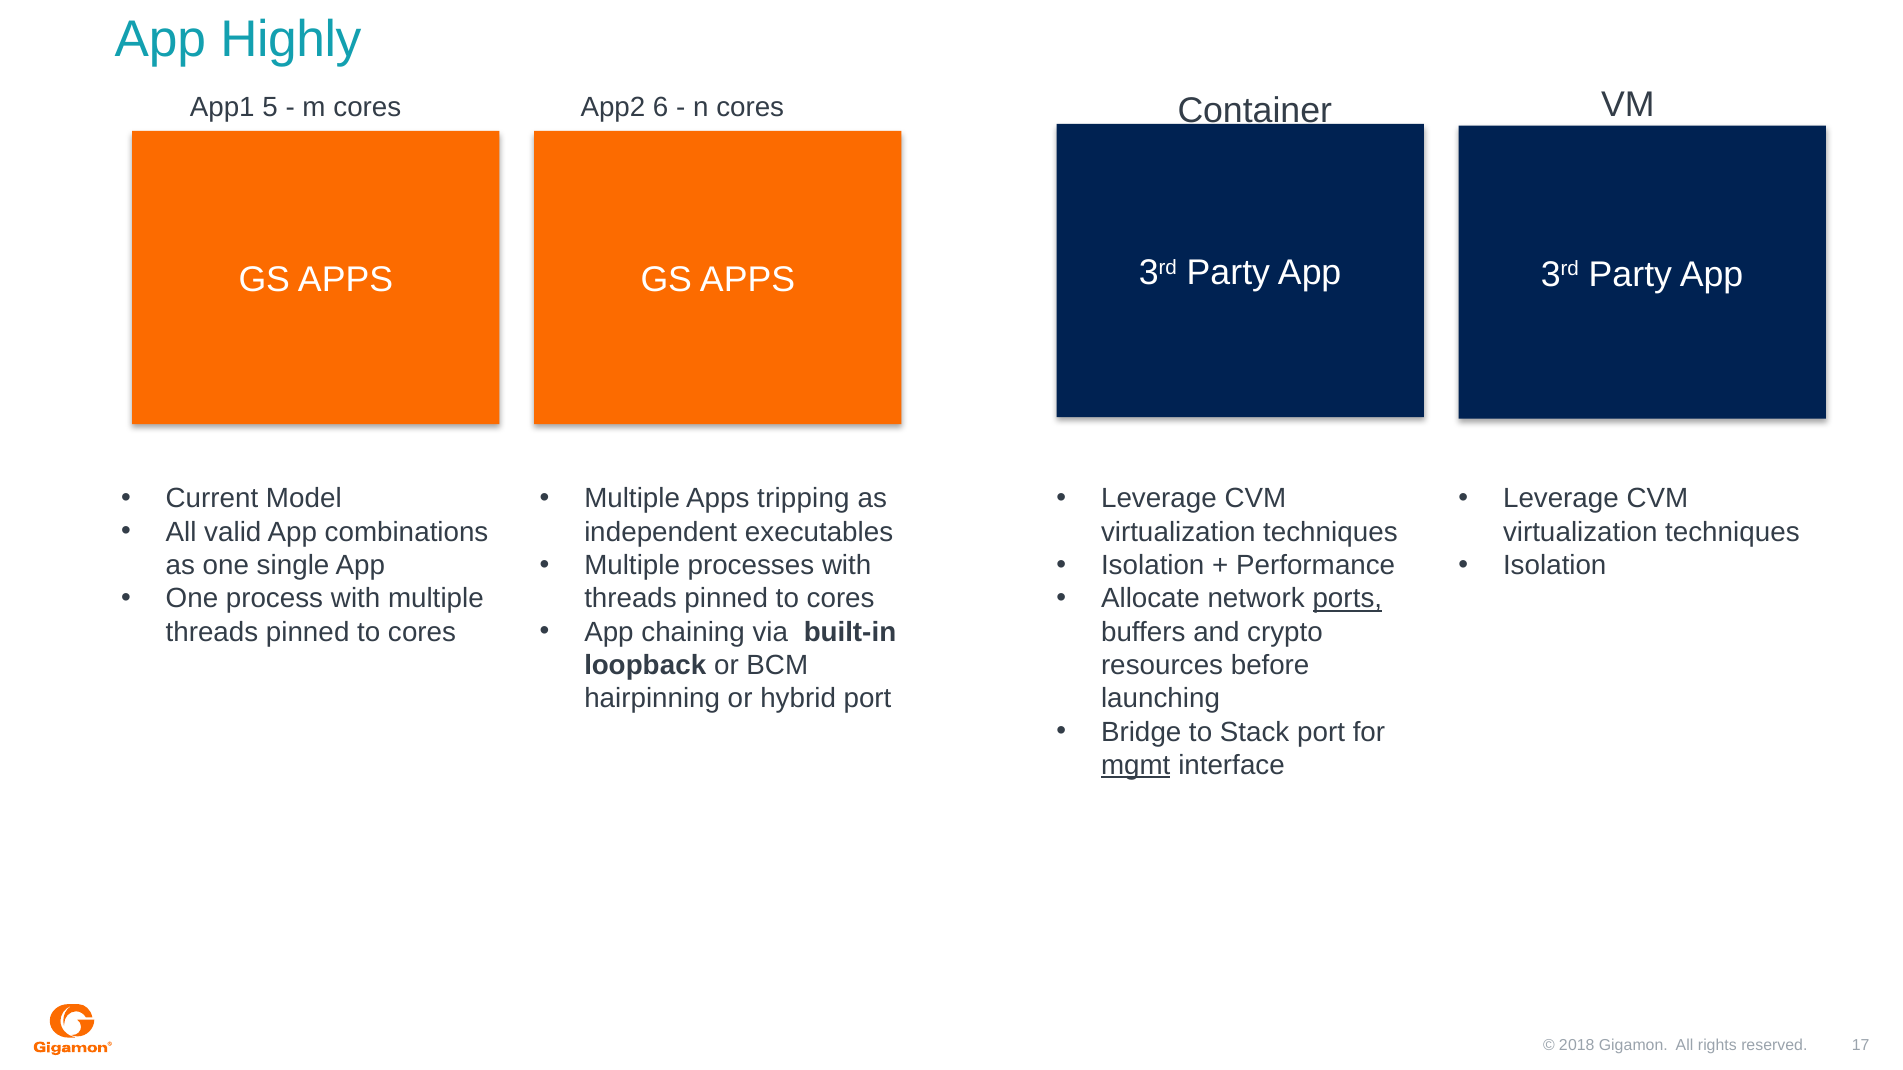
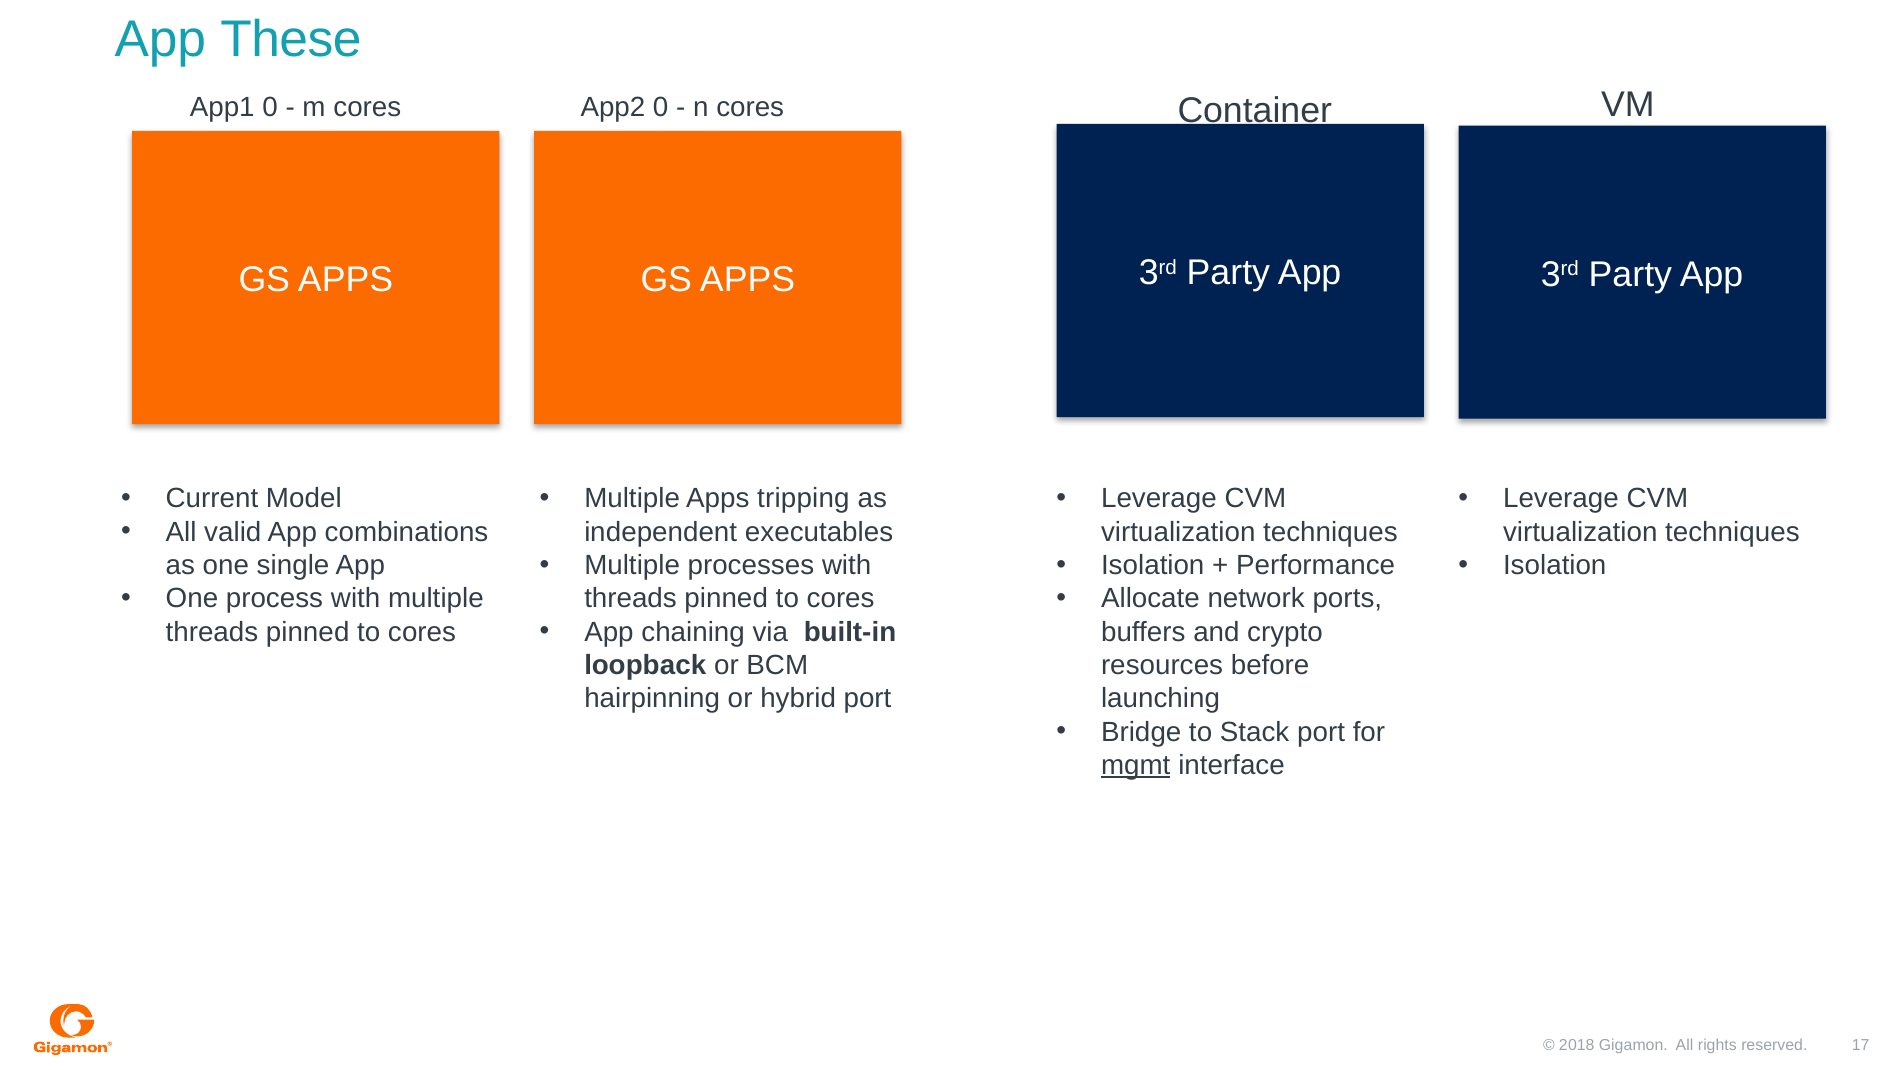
Highly: Highly -> These (291, 39)
App1 5: 5 -> 0 (270, 108)
App2 6: 6 -> 0 (661, 108)
ports underline: present -> none (1347, 599)
